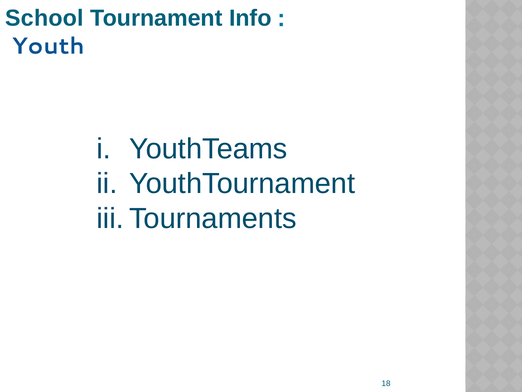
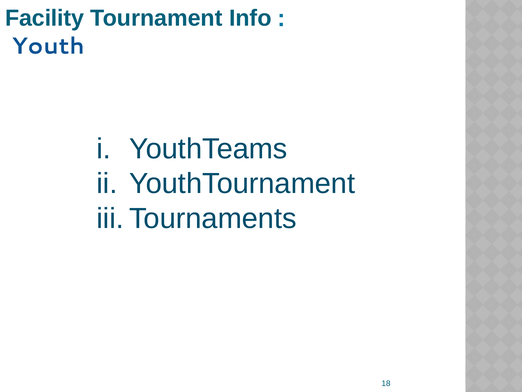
School: School -> Facility (45, 18)
